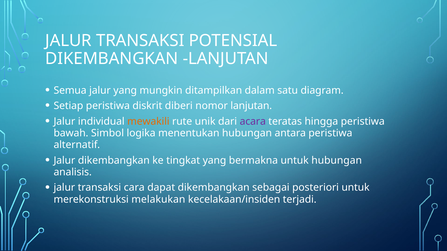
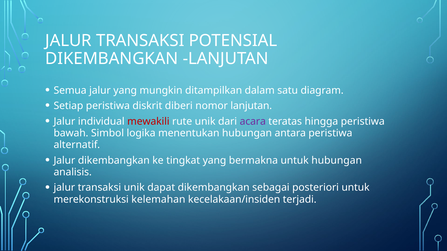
mewakili colour: orange -> red (148, 122)
transaksi cara: cara -> unik (134, 188)
melakukan: melakukan -> kelemahan (158, 200)
